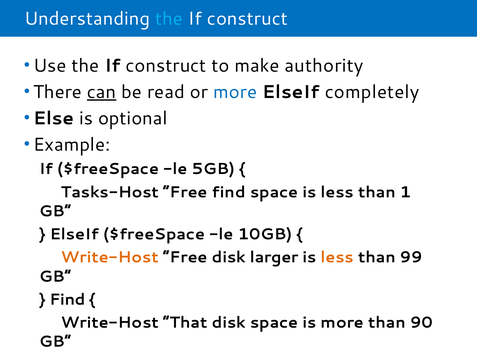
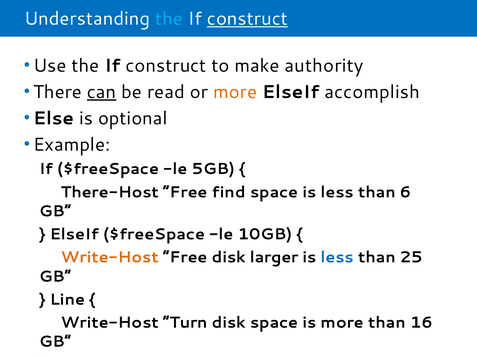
construct underline: none -> present (247, 19)
more colour: blue -> orange (235, 92)
completely: completely -> accomplish (372, 92)
Tasks-Host: Tasks-Host -> There-Host (110, 192)
1: 1 -> 6 (406, 192)
less colour: orange -> blue (337, 257)
99: 99 -> 25 (411, 257)
Find: Find -> Line (67, 299)
That: That -> Turn (185, 322)
90: 90 -> 16 (421, 322)
